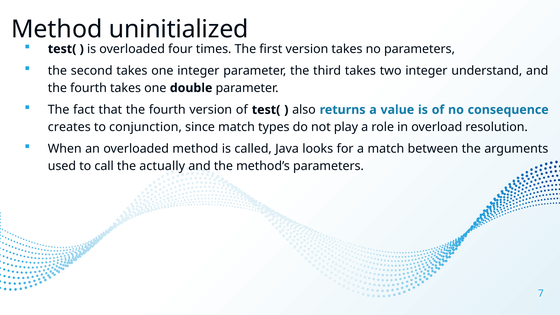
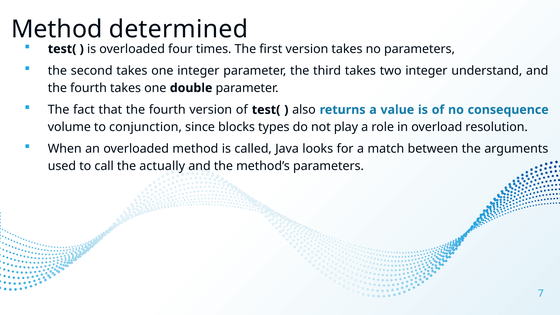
uninitialized: uninitialized -> determined (178, 29)
creates: creates -> volume (69, 127)
since match: match -> blocks (237, 127)
